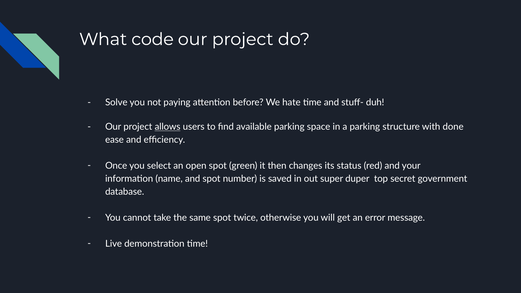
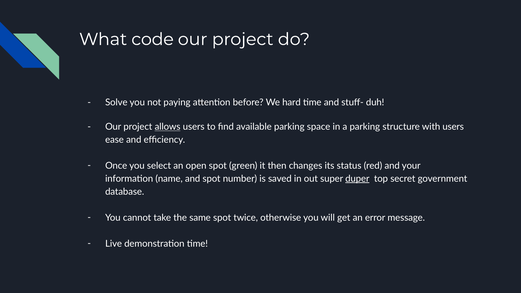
hate: hate -> hard (291, 103)
with done: done -> users (453, 127)
duper underline: none -> present (357, 179)
